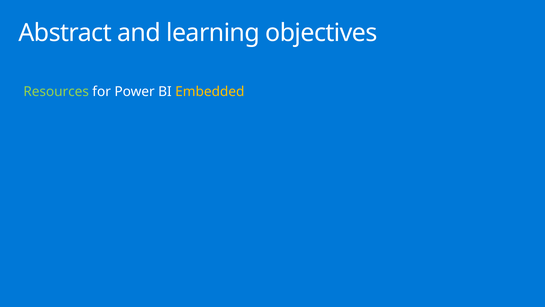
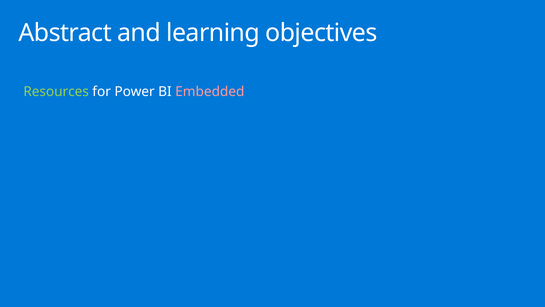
Embedded colour: yellow -> pink (210, 92)
